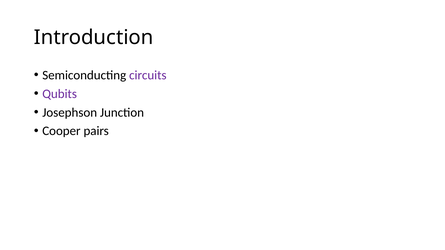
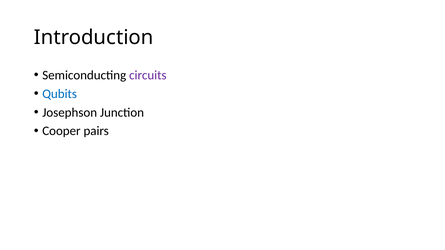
Qubits colour: purple -> blue (60, 94)
